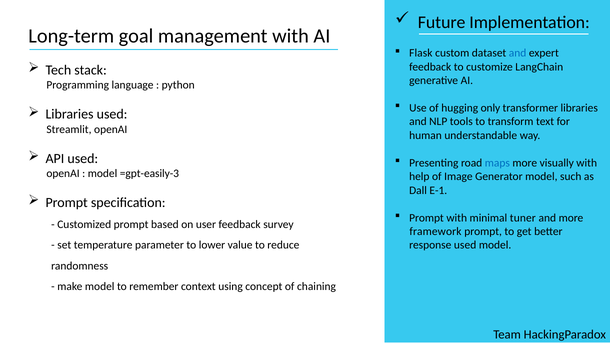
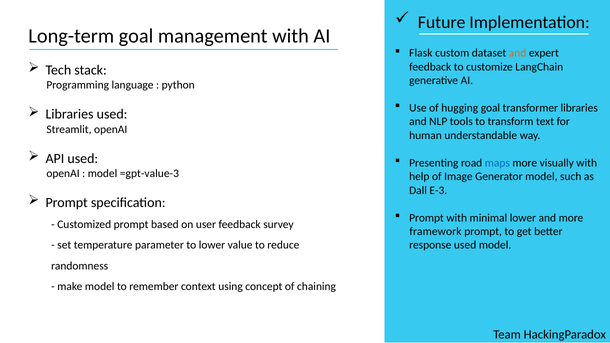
and colour: blue -> orange (518, 53)
hugging only: only -> goal (490, 108)
=gpt-easily-3: =gpt-easily-3 -> =gpt-value-3 (149, 174)
E-1: E-1 -> E-3 (438, 190)
minimal tuner: tuner -> lower (523, 218)
